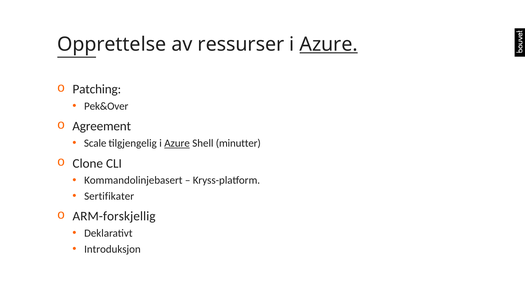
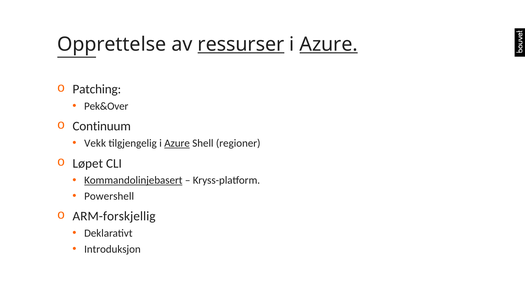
ressurser underline: none -> present (241, 44)
Agreement: Agreement -> Continuum (102, 126)
Scale: Scale -> Vekk (95, 143)
minutter: minutter -> regioner (238, 143)
Clone: Clone -> Løpet (88, 164)
Kommandolinjebasert underline: none -> present (133, 181)
Sertifikater: Sertifikater -> Powershell (109, 196)
